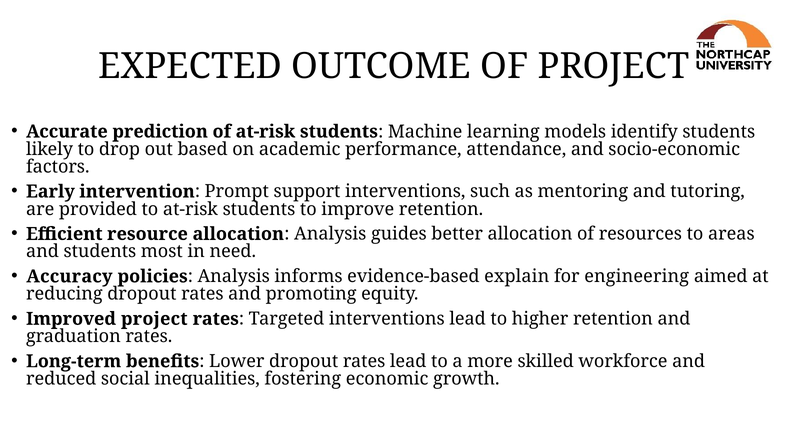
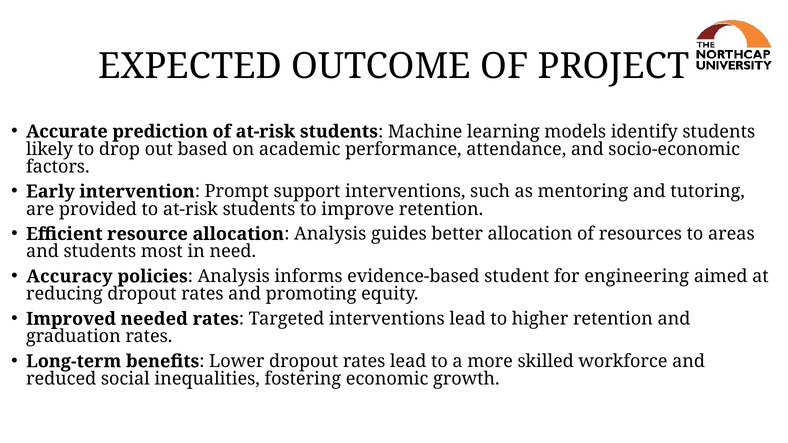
explain: explain -> student (517, 277)
Improved project: project -> needed (154, 319)
